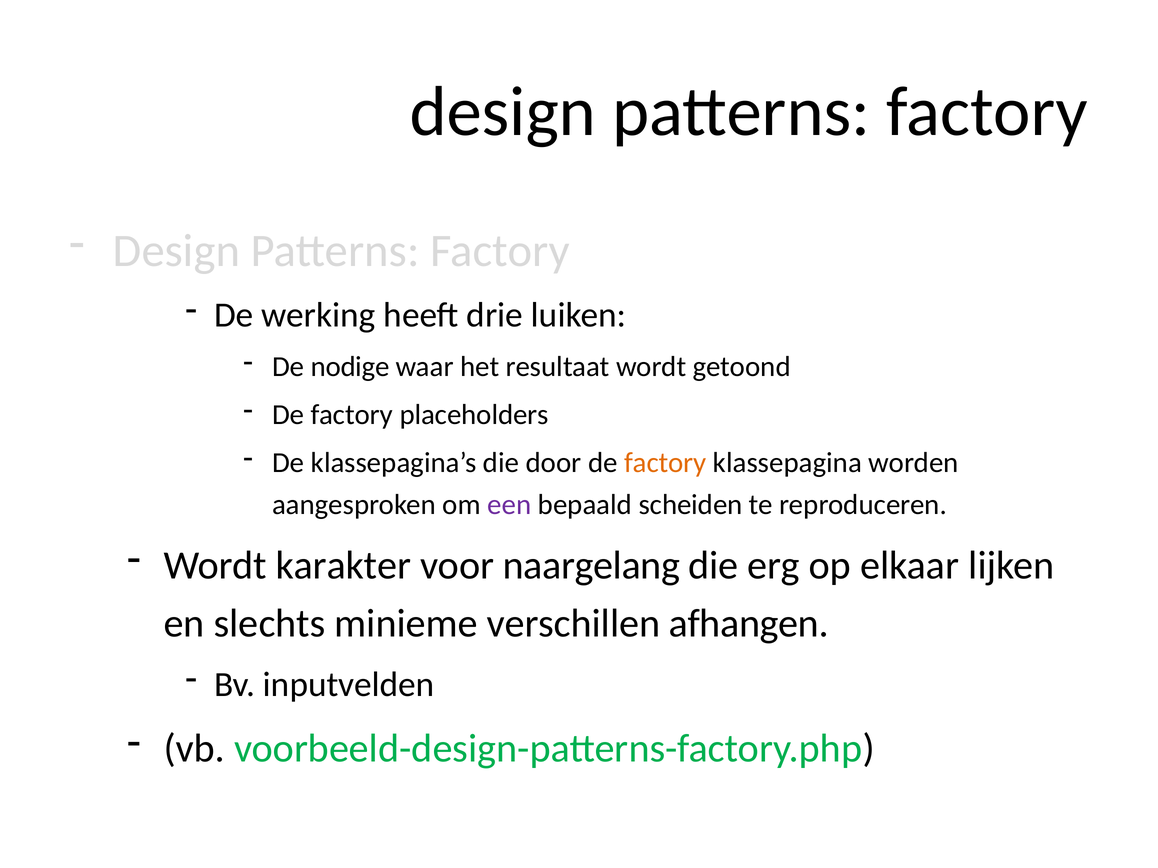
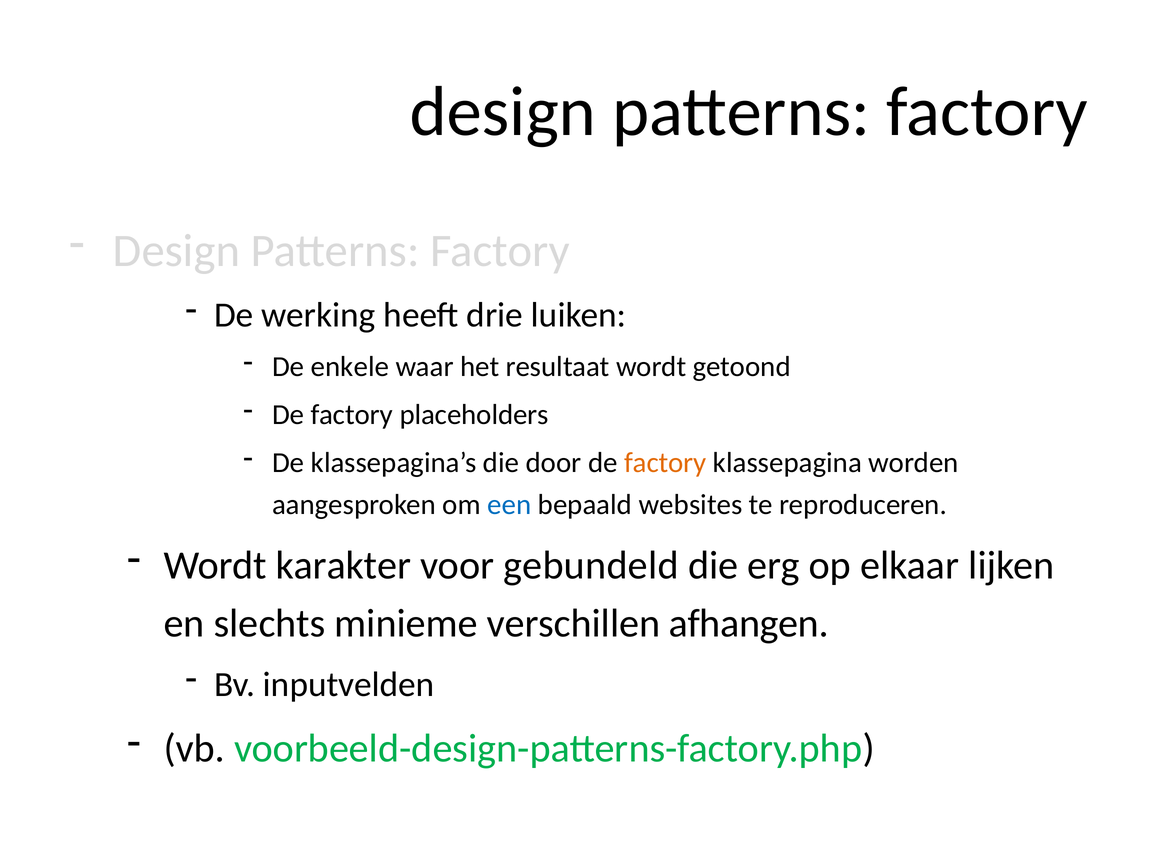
nodige: nodige -> enkele (350, 367)
een colour: purple -> blue (509, 505)
scheiden: scheiden -> websites (691, 505)
naargelang: naargelang -> gebundeld (591, 566)
